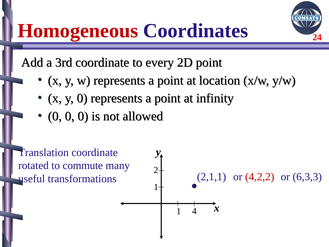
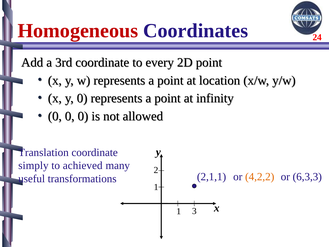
rotated: rotated -> simply (33, 165)
commute: commute -> achieved (83, 165)
4,2,2 colour: red -> orange (260, 177)
4: 4 -> 3 (194, 211)
